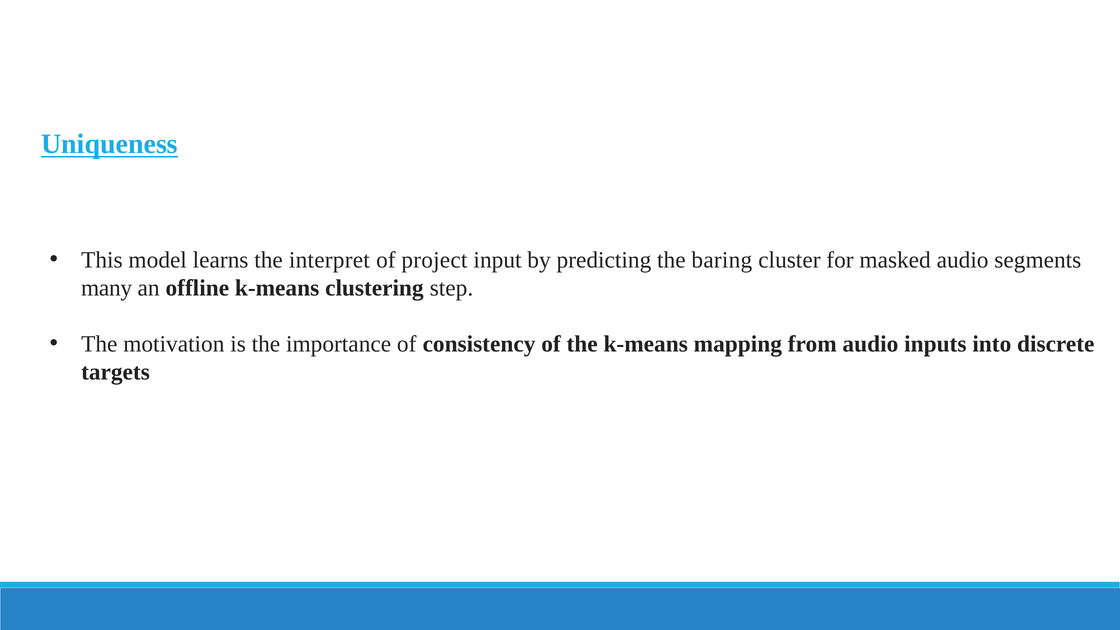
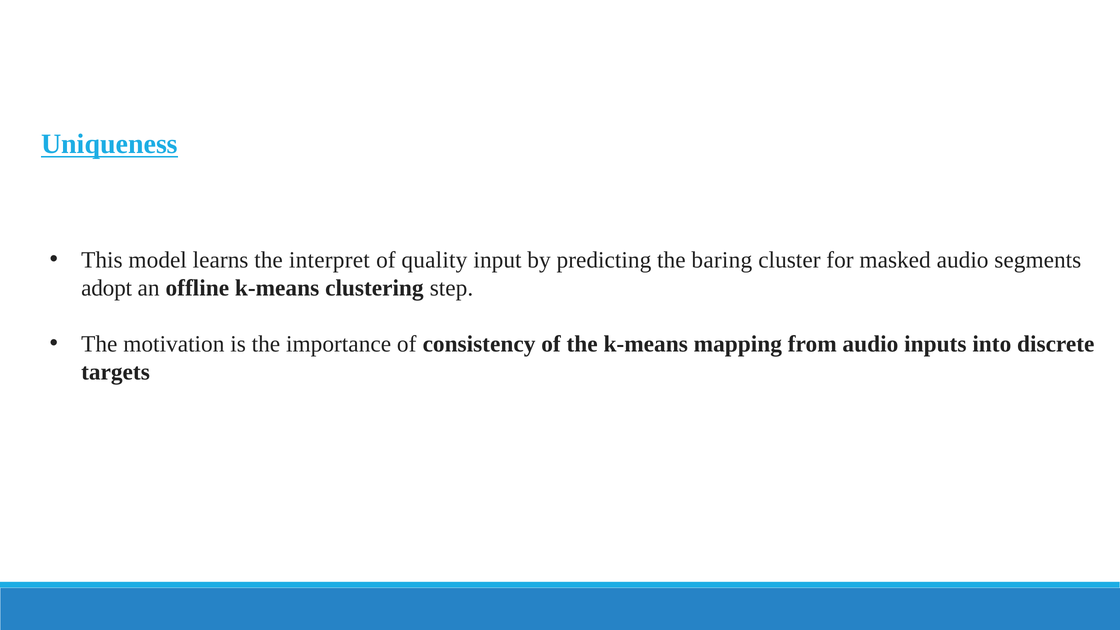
project: project -> quality (434, 260)
many: many -> adopt (107, 288)
